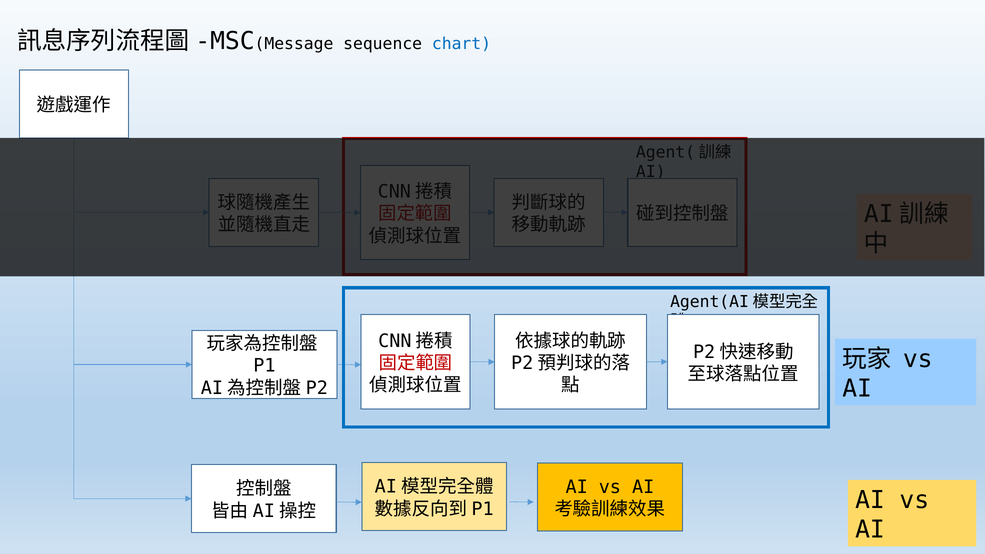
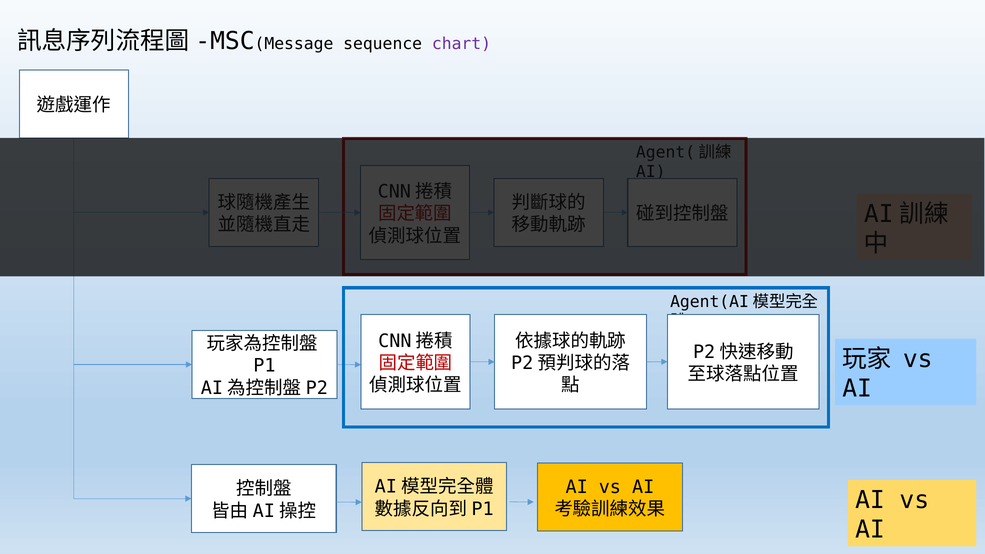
chart colour: blue -> purple (462, 44)
